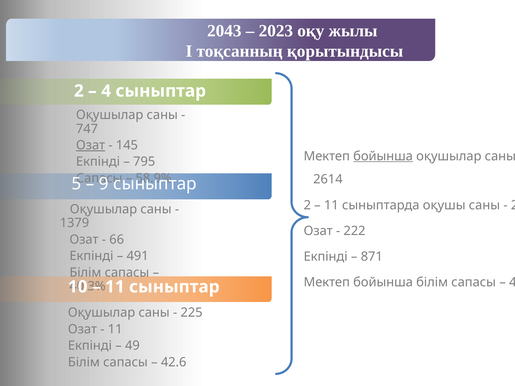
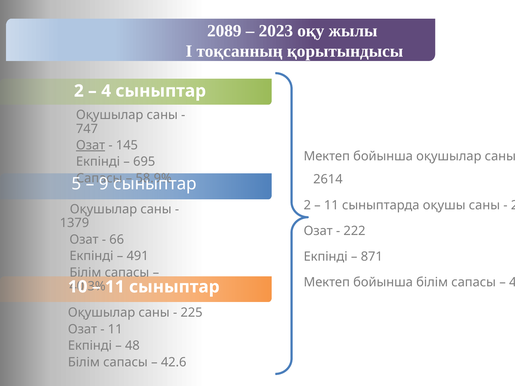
2043: 2043 -> 2089 (224, 31)
бойынша underline: present -> none (383, 156)
795: 795 -> 695 (144, 162)
49: 49 -> 48 (132, 346)
